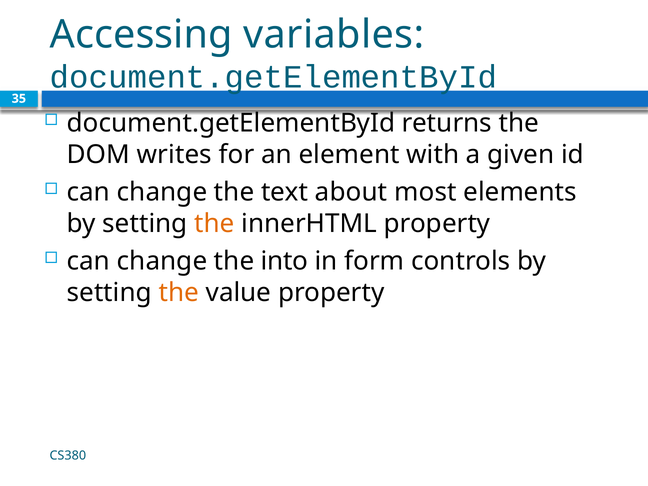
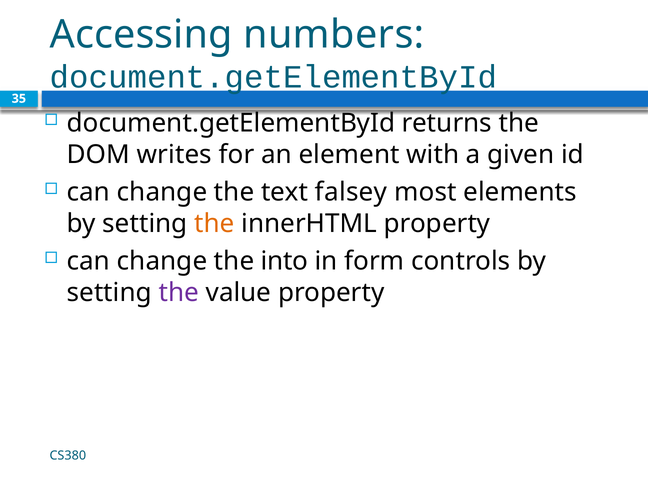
variables: variables -> numbers (334, 35)
about: about -> falsey (351, 192)
the colour: orange -> purple (179, 293)
